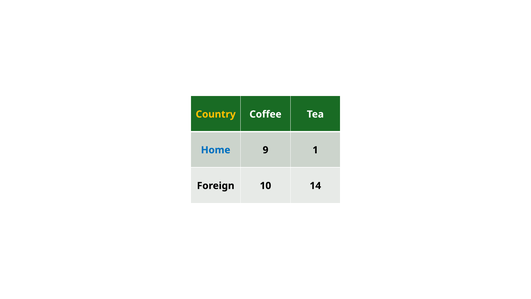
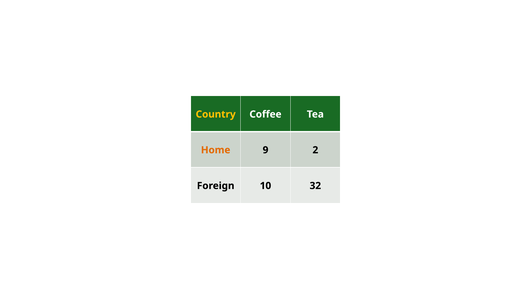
Home colour: blue -> orange (216, 150)
1: 1 -> 2 (315, 150)
14: 14 -> 32 (315, 186)
